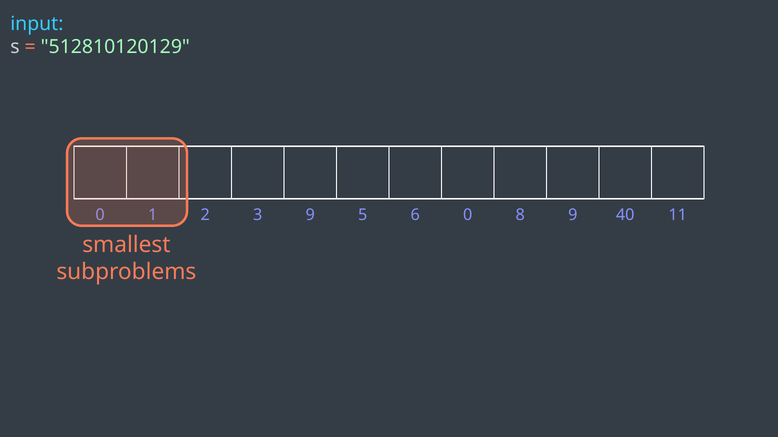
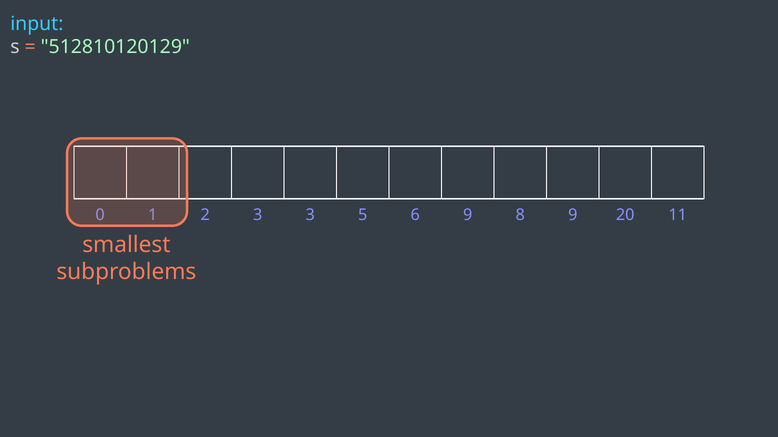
3 9: 9 -> 3 (310, 215)
6 0: 0 -> 9 (468, 215)
40: 40 -> 20 (625, 215)
